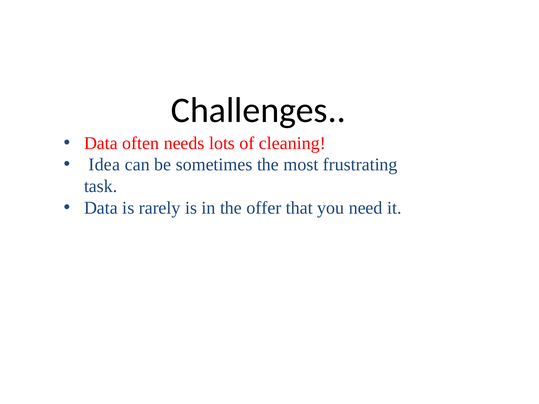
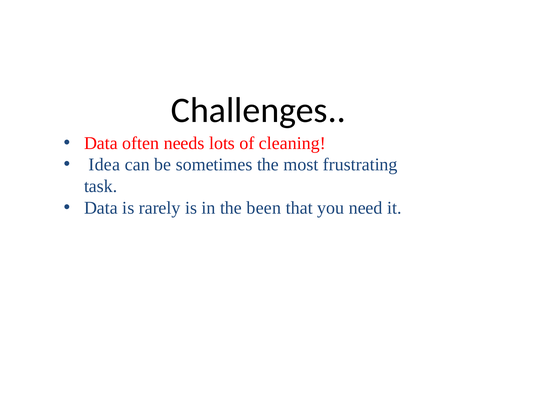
offer: offer -> been (264, 208)
